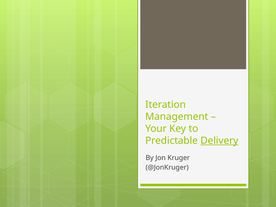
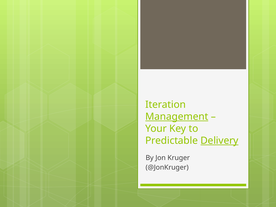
Management underline: none -> present (177, 117)
